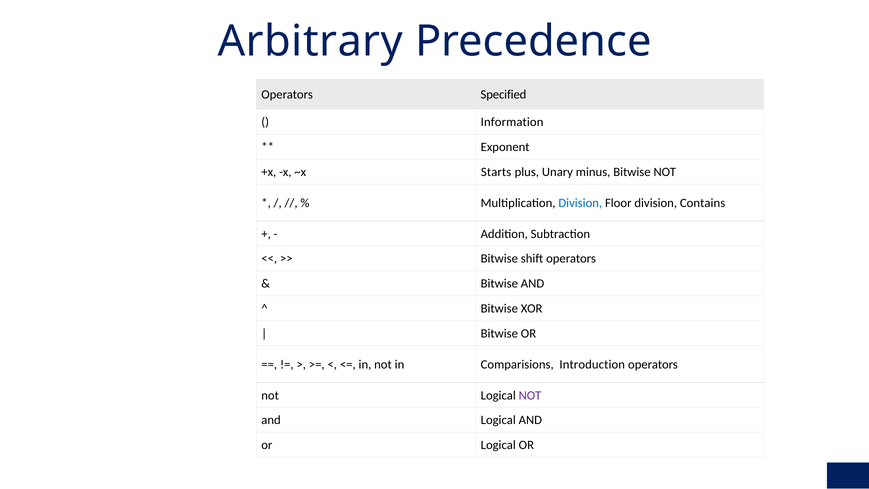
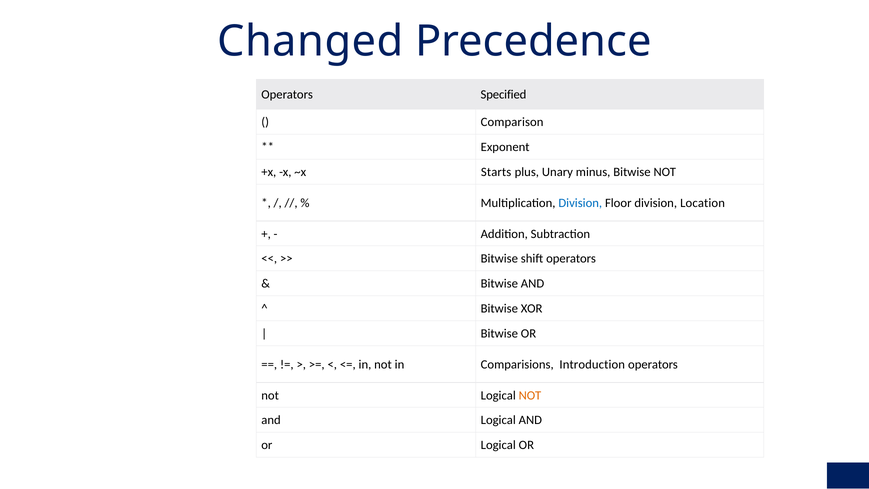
Arbitrary: Arbitrary -> Changed (310, 42)
Information: Information -> Comparison (512, 122)
Contains: Contains -> Location (703, 203)
NOT colour: purple -> orange (530, 395)
